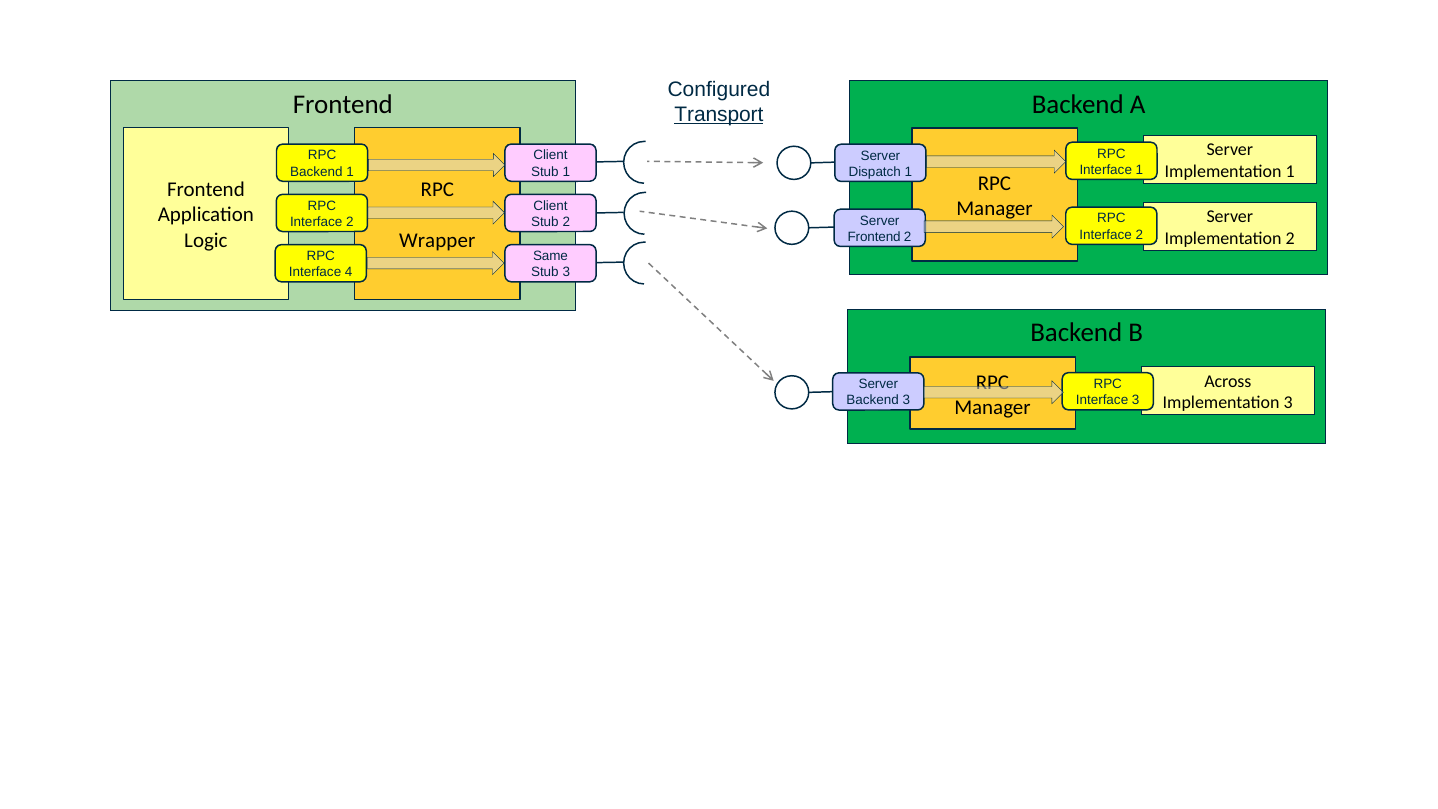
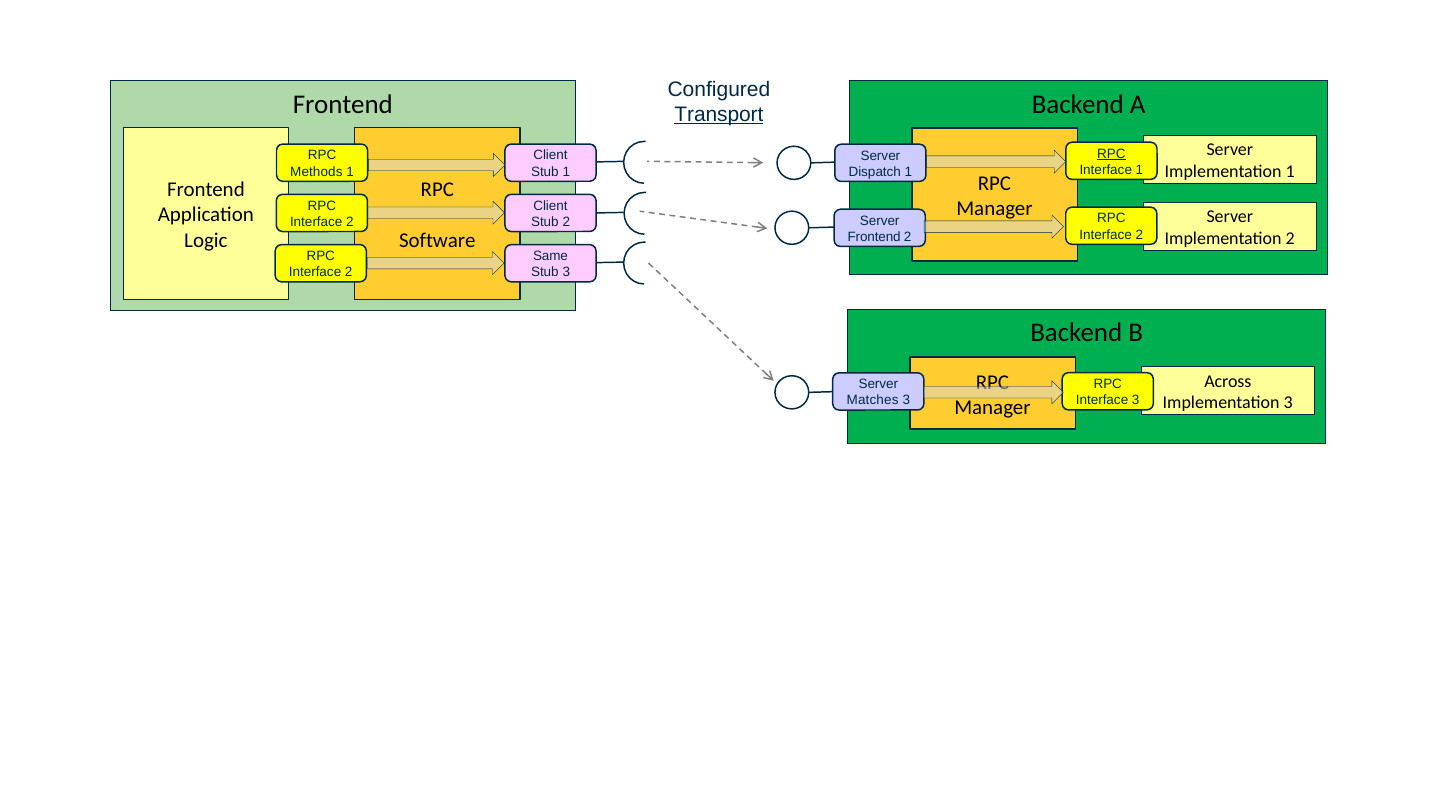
RPC underline: none -> present (1111, 154)
Backend: Backend -> Methods (316, 172)
Wrapper: Wrapper -> Software (437, 240)
4: 4 -> 2 (349, 272)
Backend: Backend -> Matches (873, 400)
